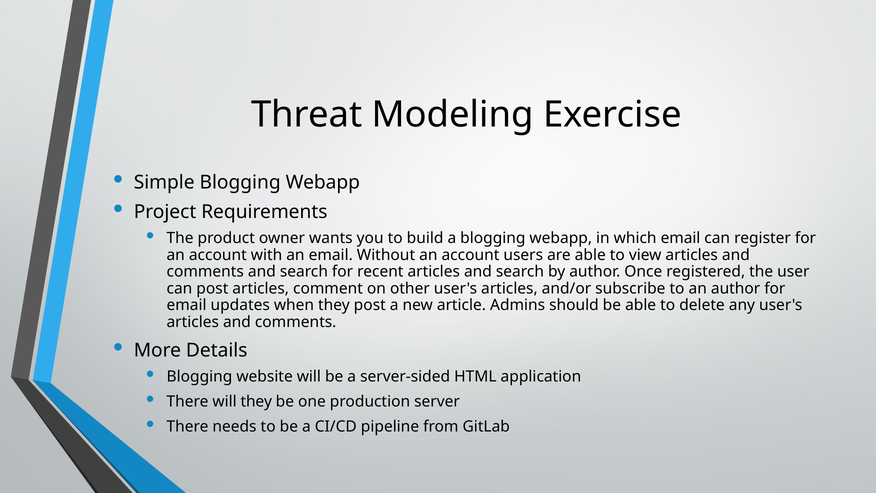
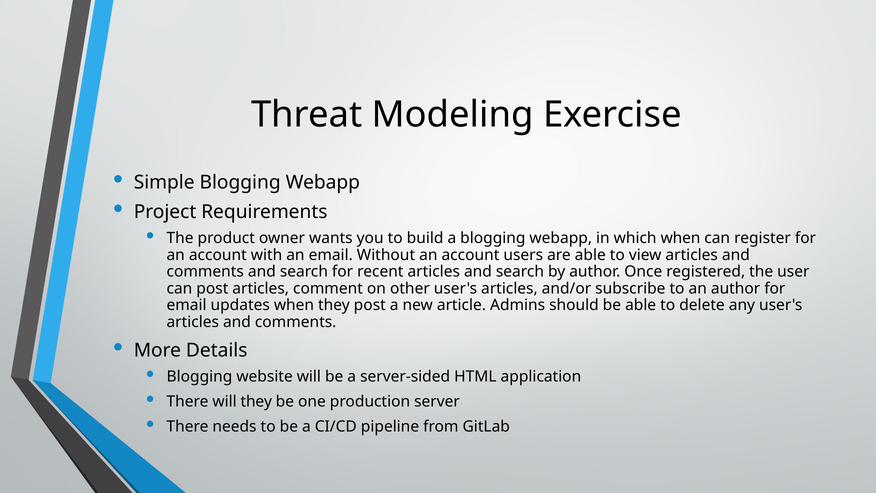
which email: email -> when (681, 238)
